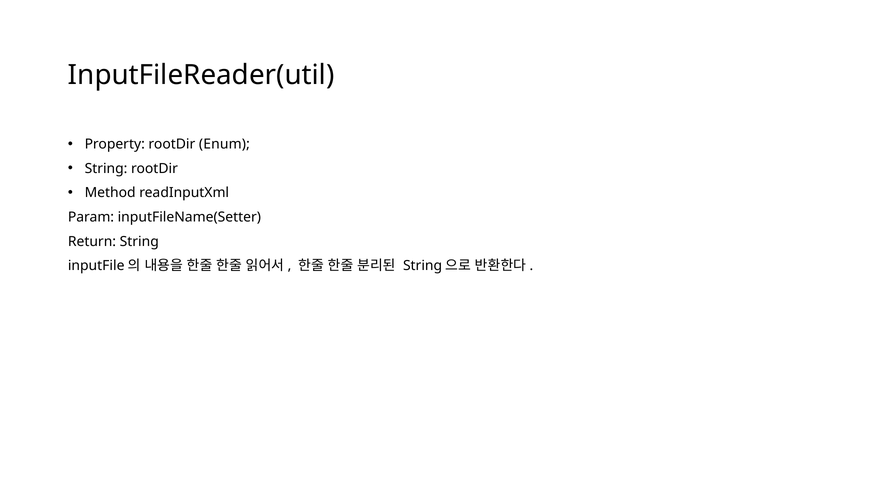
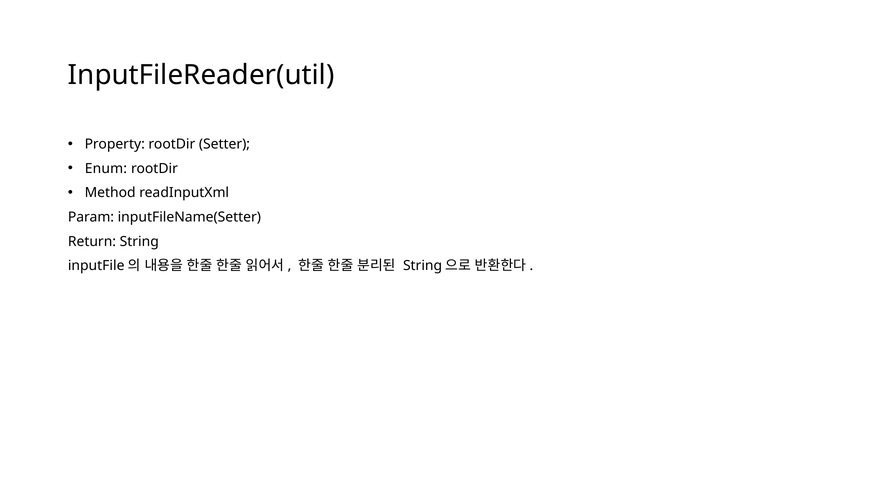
Enum: Enum -> Setter (224, 144)
String: String -> Enum (106, 169)
